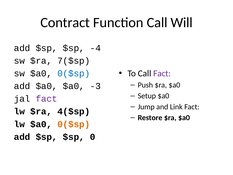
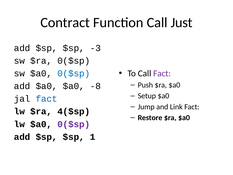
Will: Will -> Just (182, 23)
-4: -4 -> -3 (95, 48)
$ra 7($sp: 7($sp -> 0($sp (74, 61)
-3: -3 -> -8 (95, 86)
fact colour: purple -> blue (47, 99)
0($sp colour: orange -> purple (74, 124)
0: 0 -> 1 (93, 137)
